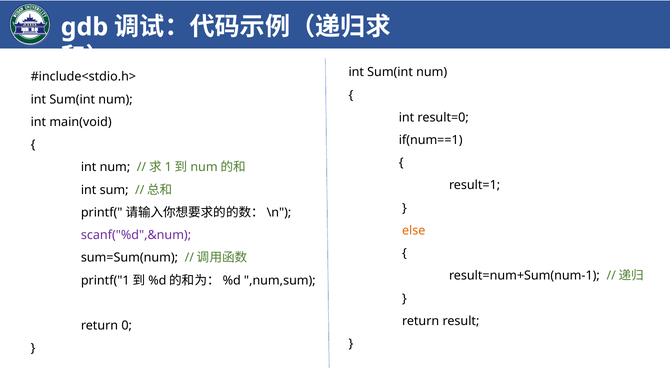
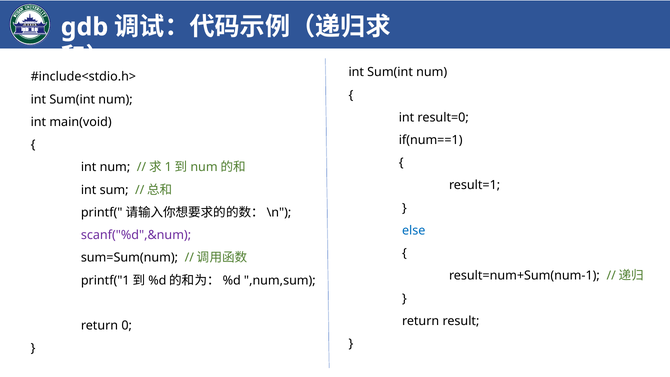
else colour: orange -> blue (414, 231)
